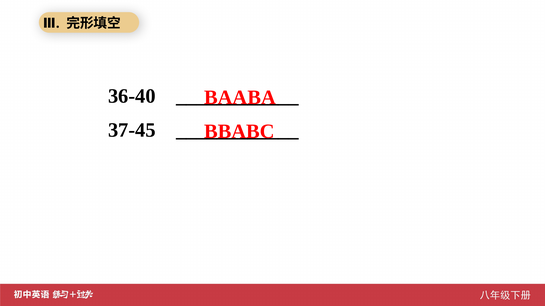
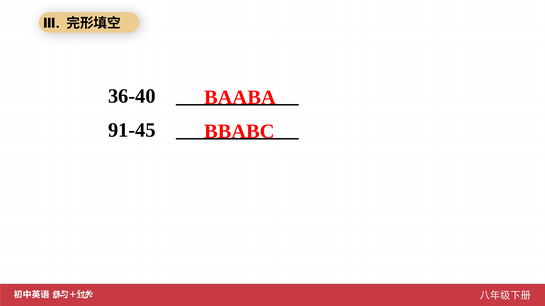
37-45: 37-45 -> 91-45 (132, 130)
